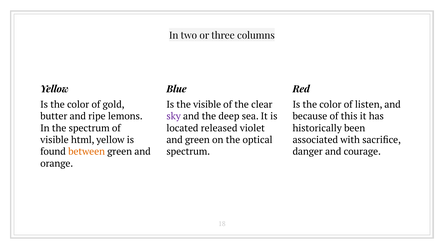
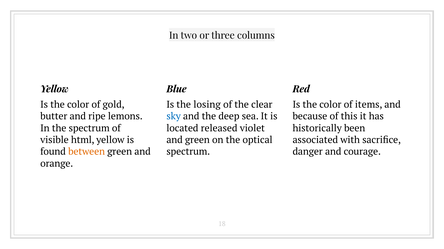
the visible: visible -> losing (207, 105)
listen: listen -> items (369, 105)
sky colour: purple -> blue (174, 117)
